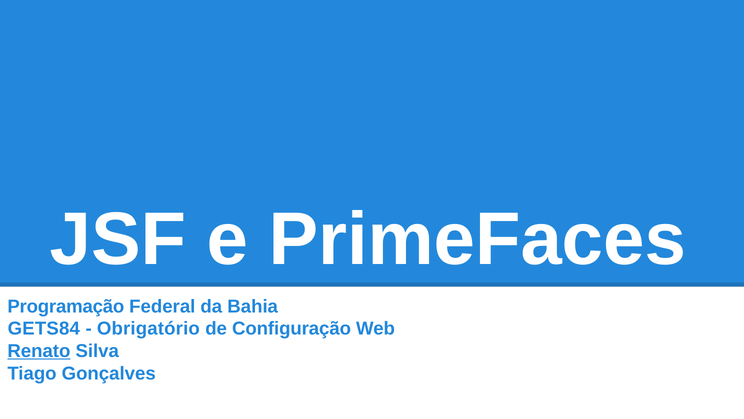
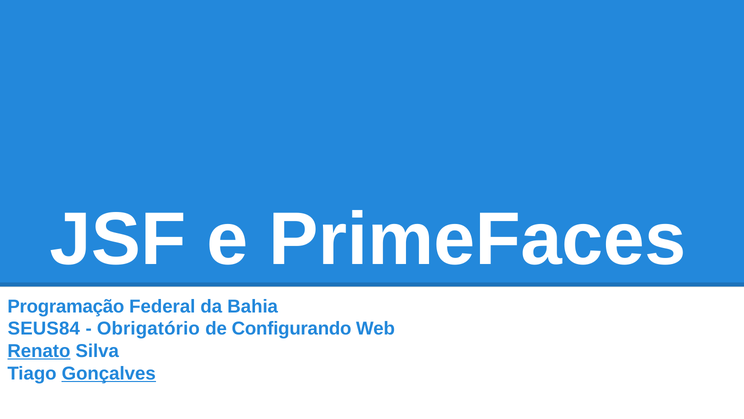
GETS84: GETS84 -> SEUS84 (44, 328)
Configuração: Configuração -> Configurando (292, 328)
Gonçalves underline: none -> present (109, 373)
